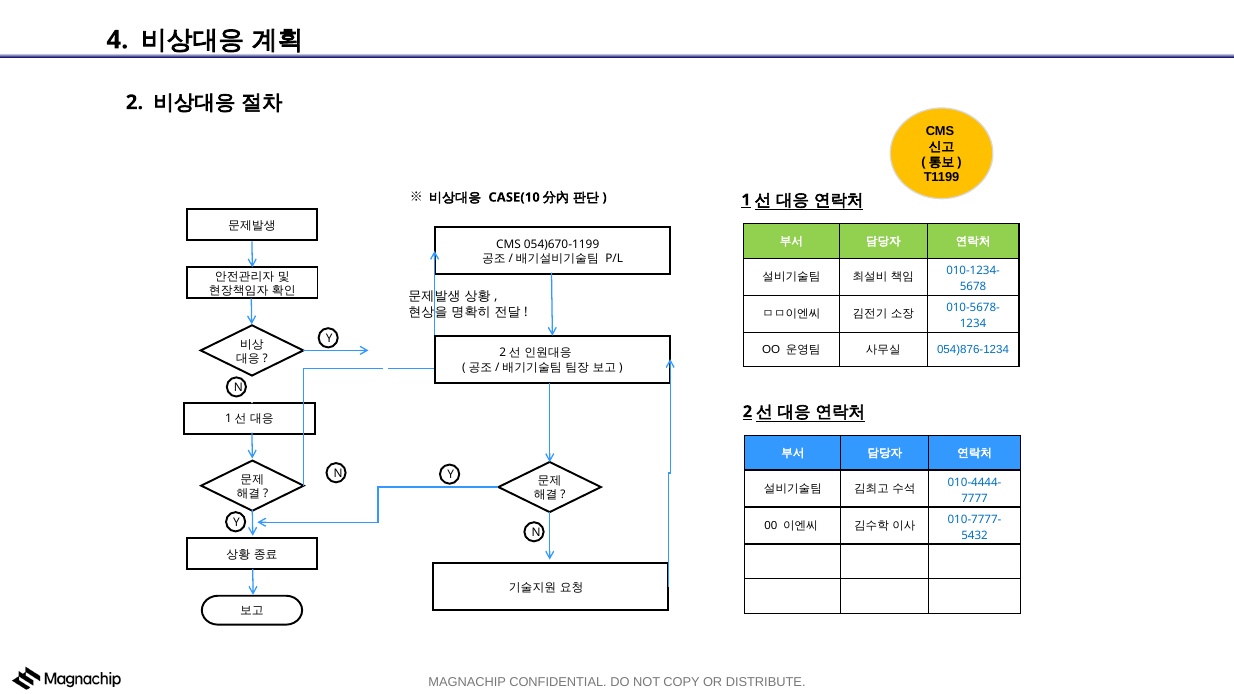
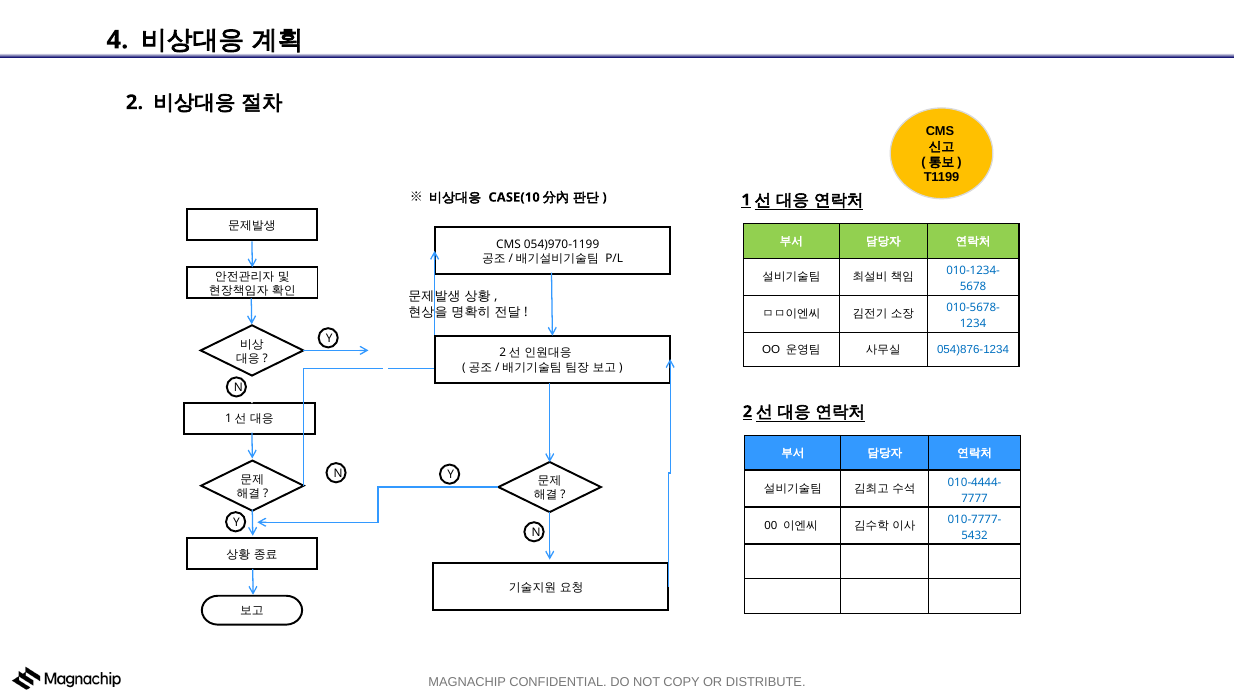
054)670-1199: 054)670-1199 -> 054)970-1199 (562, 245)
